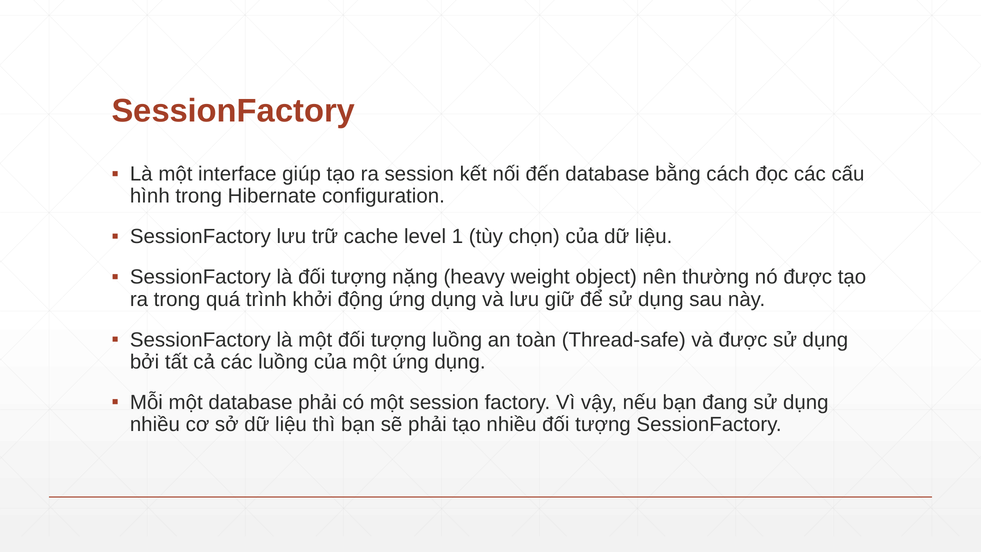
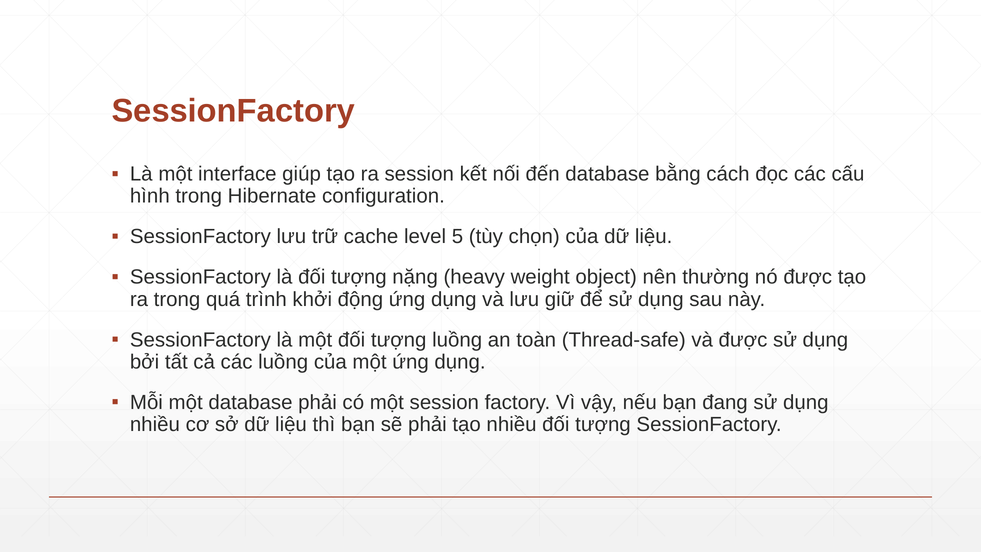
1: 1 -> 5 (457, 237)
